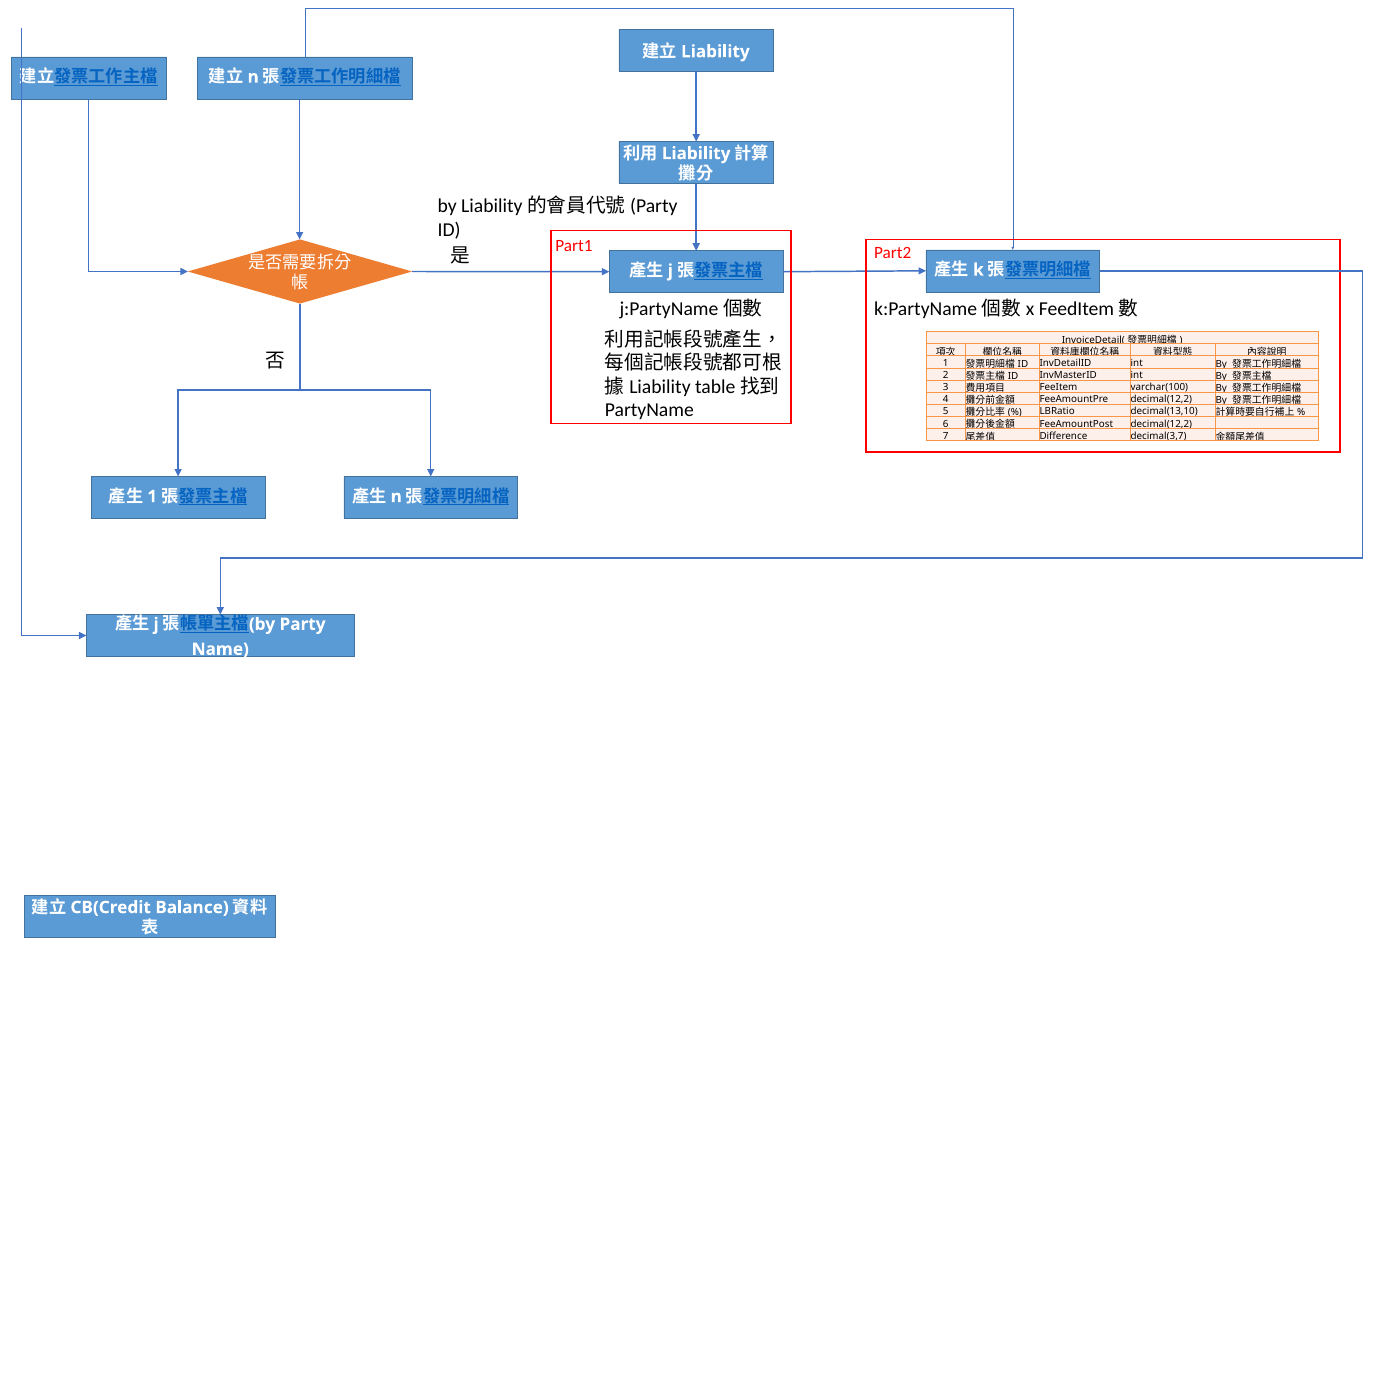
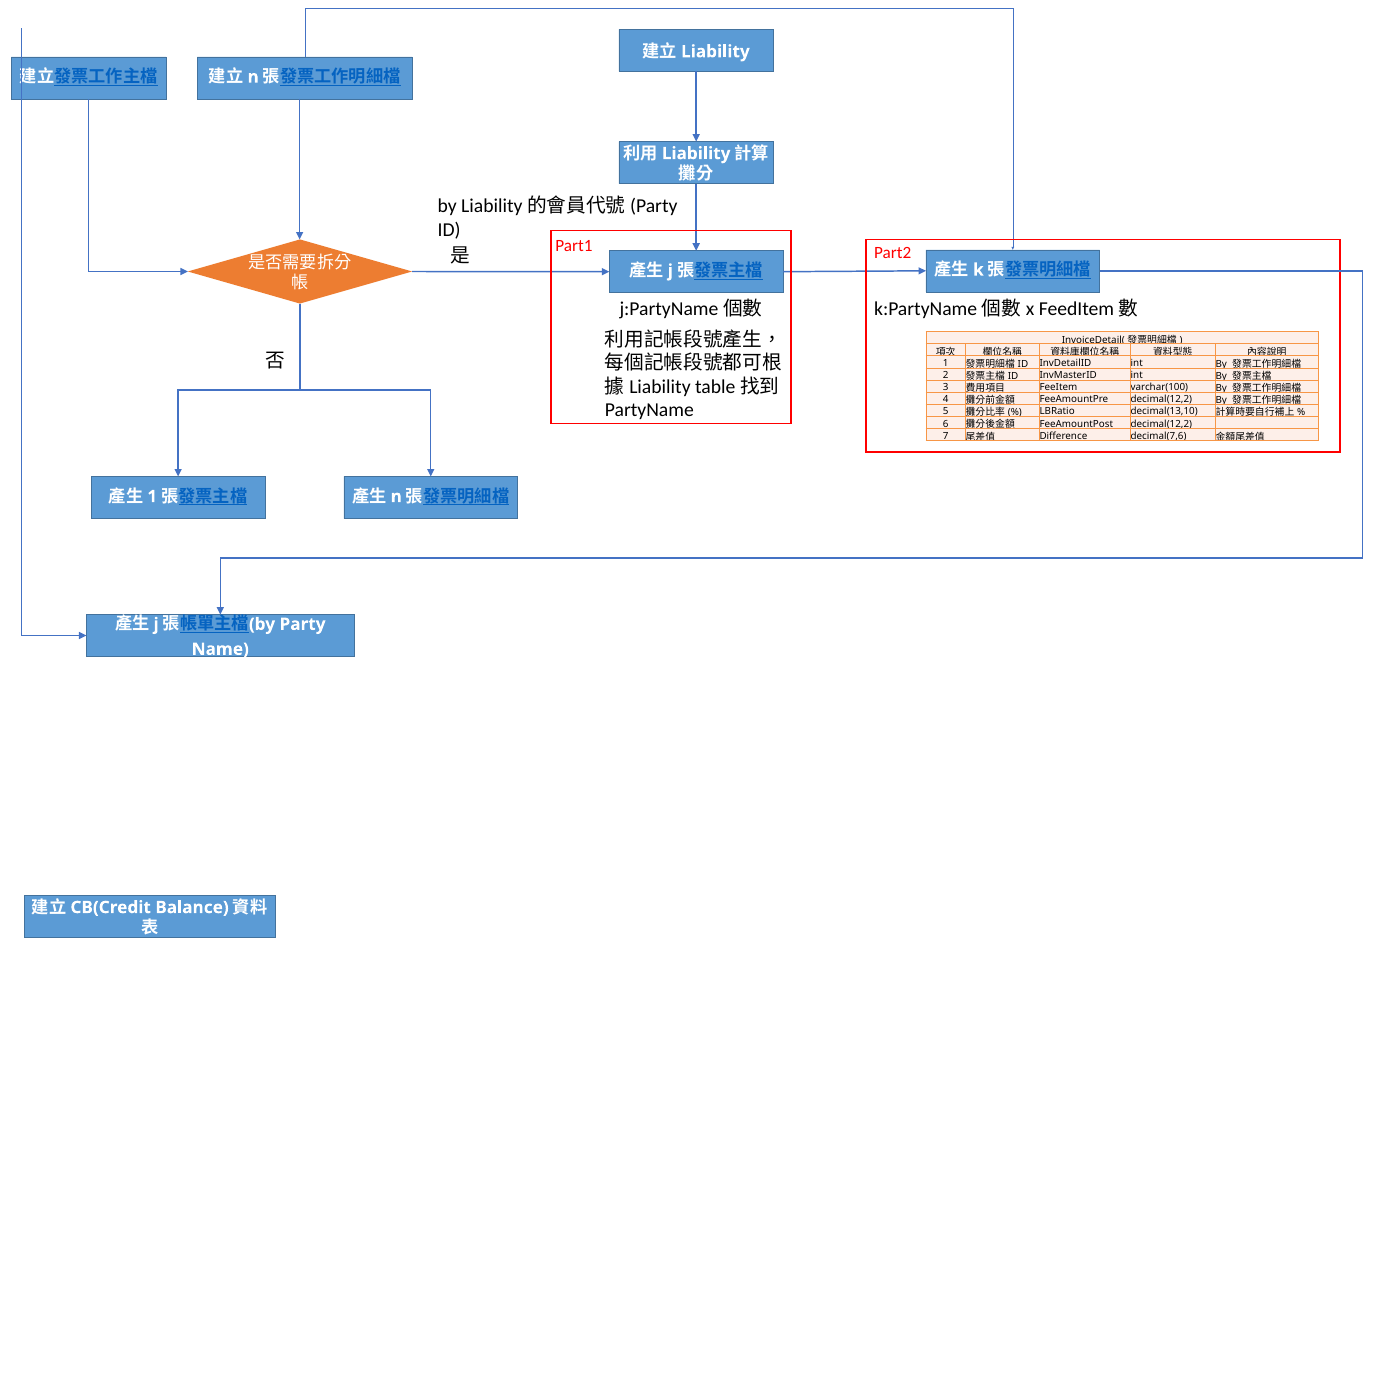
decimal(3,7: decimal(3,7 -> decimal(7,6 (1159, 436)
